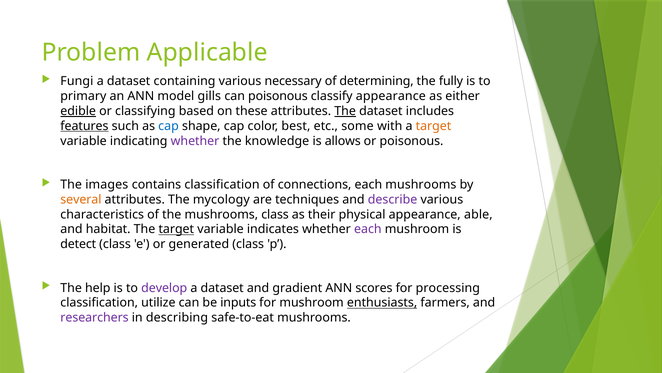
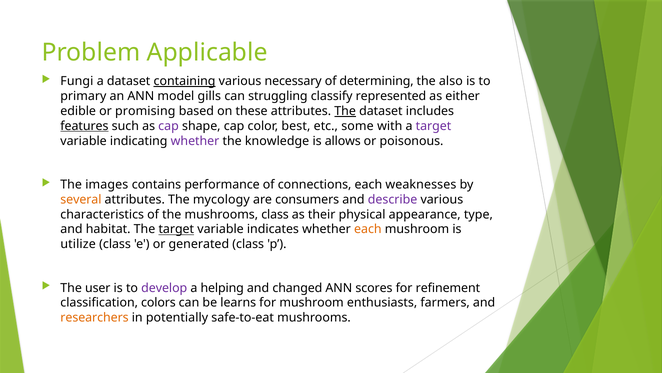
containing underline: none -> present (185, 81)
fully: fully -> also (451, 81)
can poisonous: poisonous -> struggling (278, 96)
classify appearance: appearance -> represented (391, 96)
edible underline: present -> none (78, 111)
classifying: classifying -> promising (145, 111)
cap colour: blue -> purple (169, 126)
target colour: orange -> purple (433, 126)
contains classification: classification -> performance (222, 184)
each mushrooms: mushrooms -> weaknesses (421, 184)
techniques: techniques -> consumers (307, 199)
able: able -> type (478, 214)
each colour: purple -> orange (368, 229)
detect: detect -> utilize (78, 244)
help: help -> user (98, 287)
dataset: dataset -> helping (222, 287)
gradient: gradient -> changed (297, 287)
processing: processing -> refinement (448, 287)
utilize: utilize -> colors (158, 302)
inputs: inputs -> learns (238, 302)
enthusiasts underline: present -> none (382, 302)
researchers colour: purple -> orange (95, 317)
describing: describing -> potentially (177, 317)
